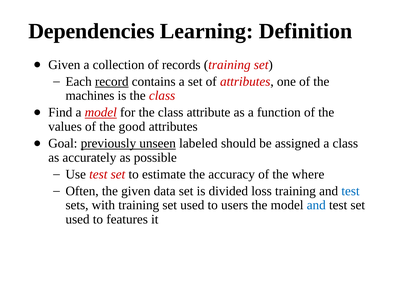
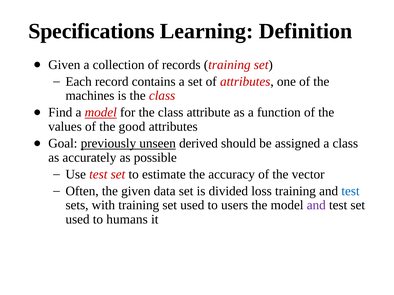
Dependencies: Dependencies -> Specifications (91, 31)
record underline: present -> none (112, 82)
labeled: labeled -> derived (198, 144)
where: where -> vector (308, 175)
and colour: blue -> purple (316, 206)
features: features -> humans (127, 220)
